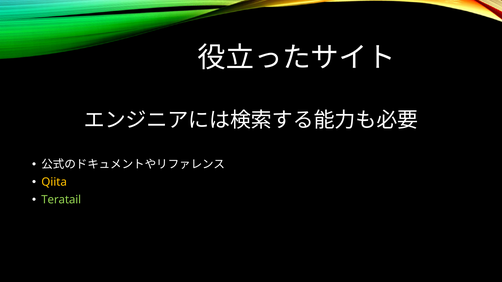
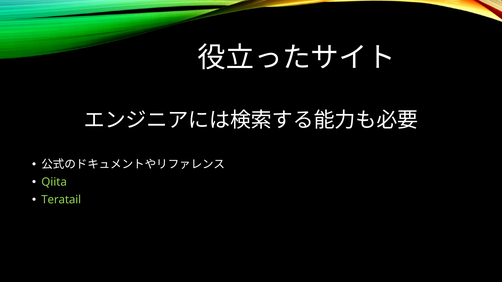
Qiita colour: yellow -> light green (54, 182)
